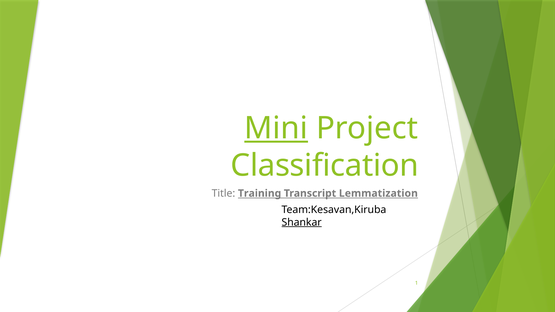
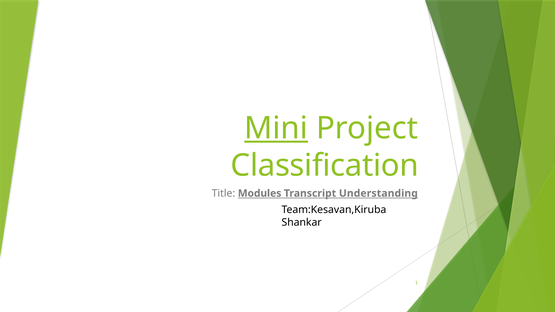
Training: Training -> Modules (260, 193)
Lemmatization: Lemmatization -> Understanding (378, 193)
Shankar underline: present -> none (302, 222)
